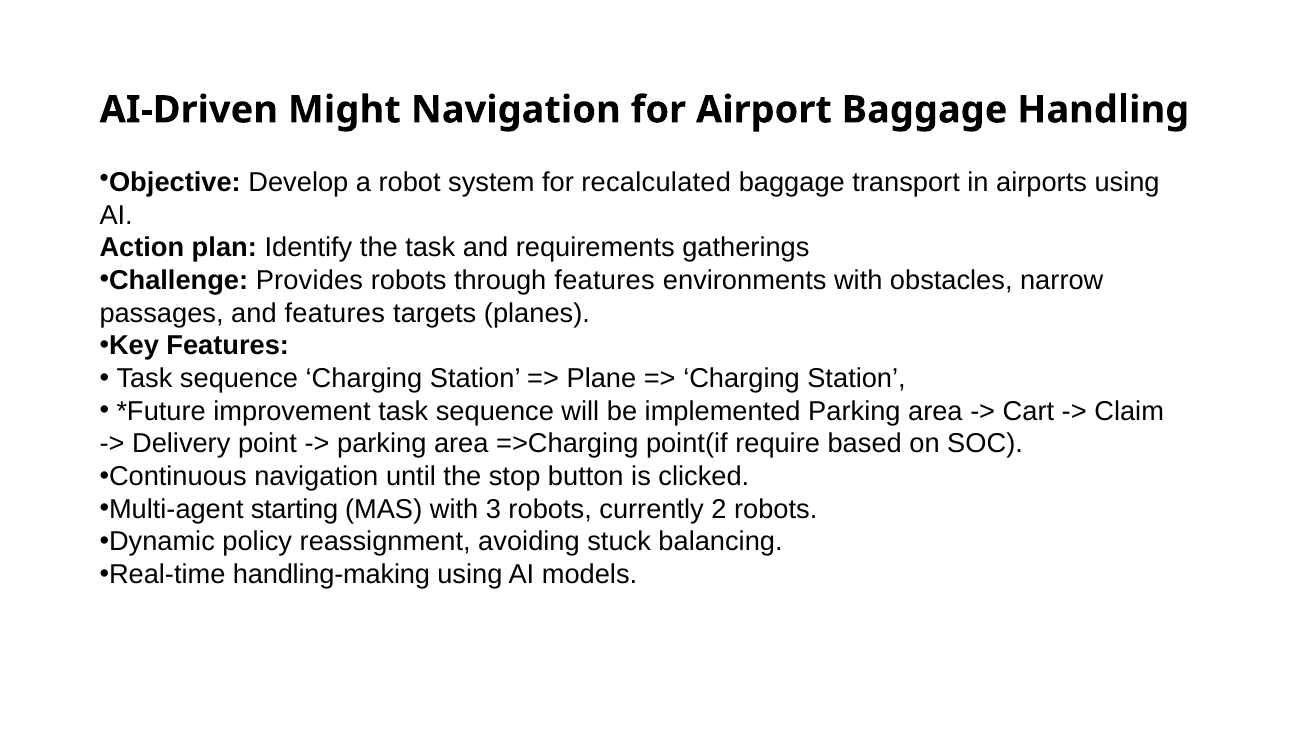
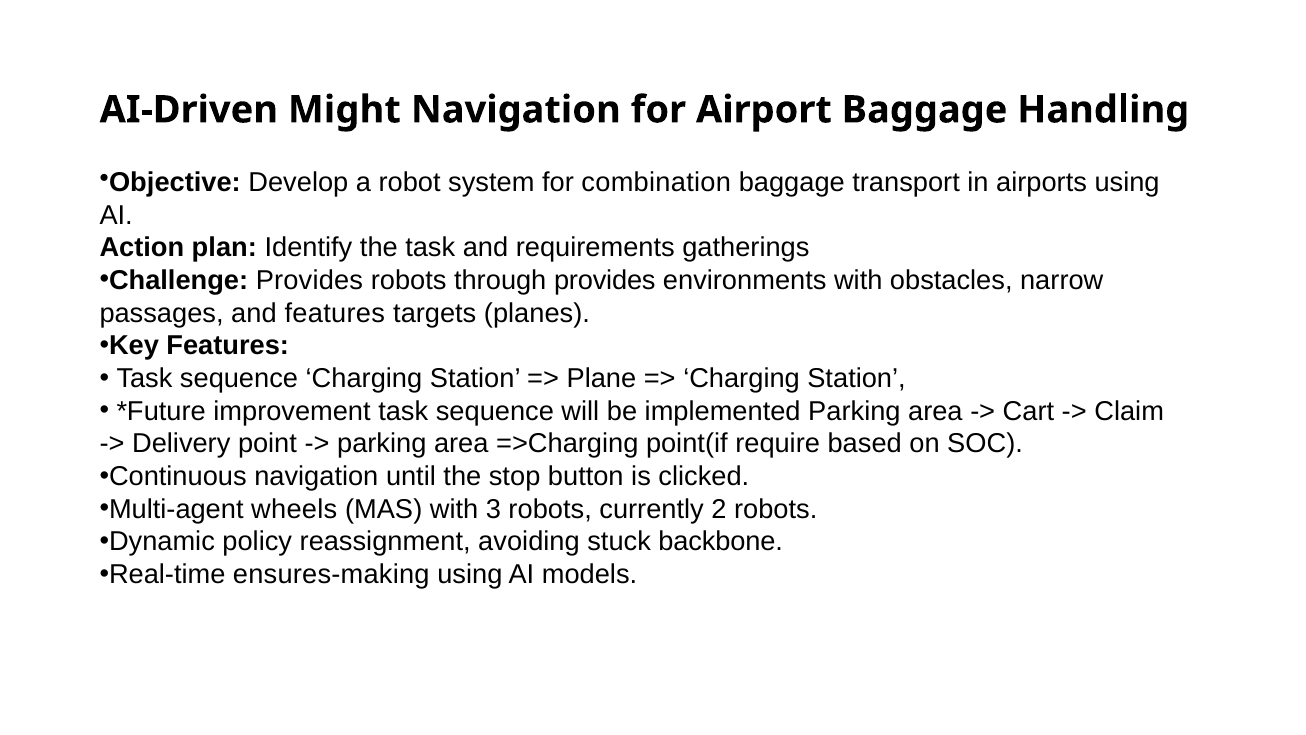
recalculated: recalculated -> combination (656, 182)
through features: features -> provides (605, 280)
starting: starting -> wheels (294, 509)
balancing: balancing -> backbone (721, 542)
handling-making: handling-making -> ensures-making (331, 574)
